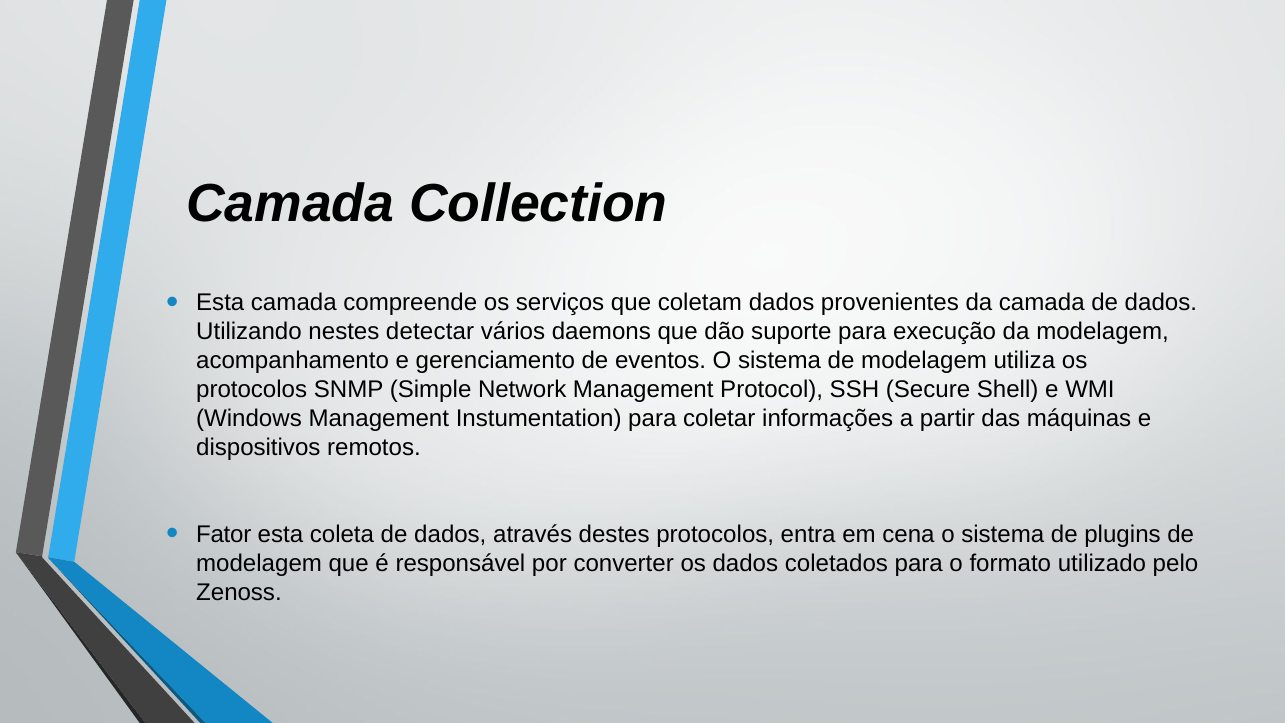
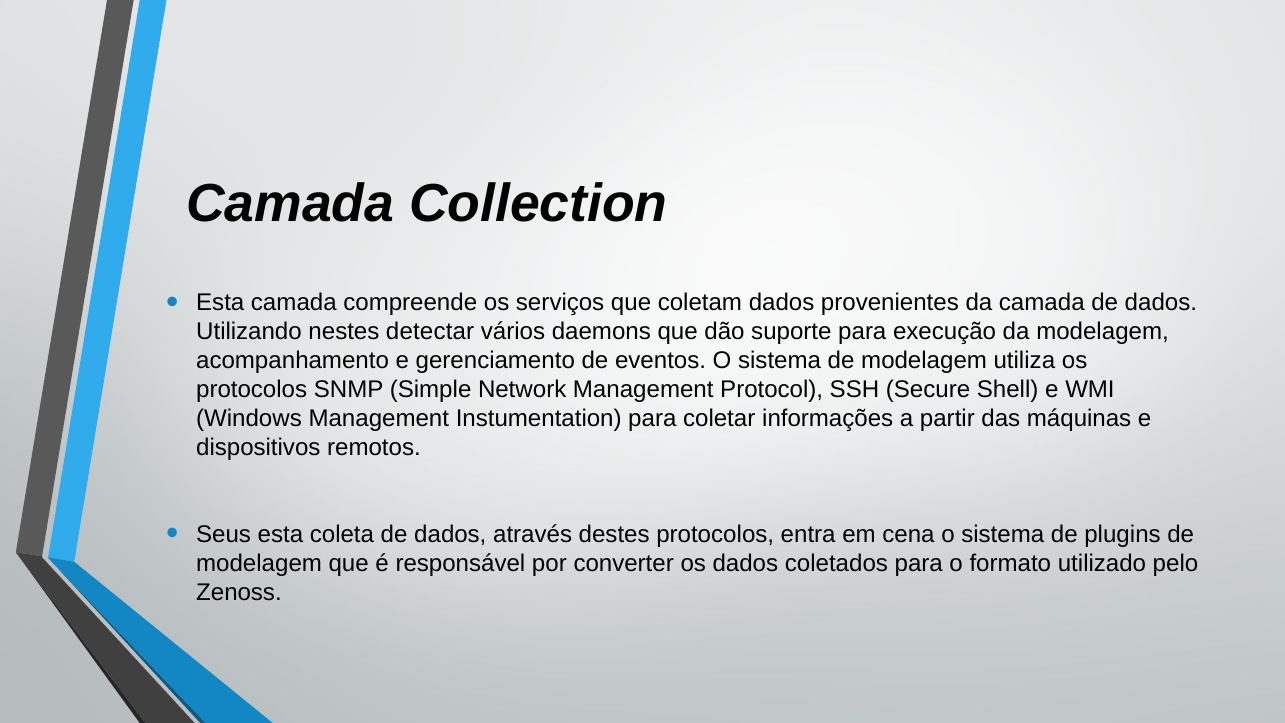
Fator: Fator -> Seus (224, 534)
